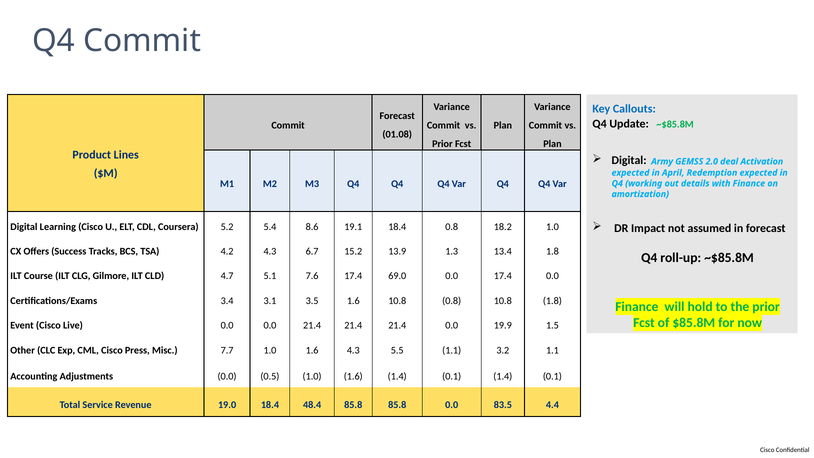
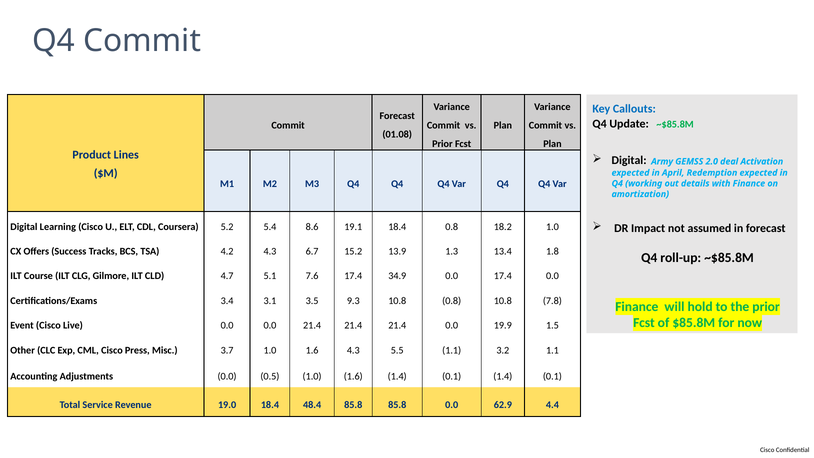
69.0: 69.0 -> 34.9 (397, 276)
3.5 1.6: 1.6 -> 9.3 (353, 301)
10.8 1.8: 1.8 -> 7.8 (552, 301)
7.7: 7.7 -> 3.7 (227, 350)
83.5: 83.5 -> 62.9 (503, 405)
